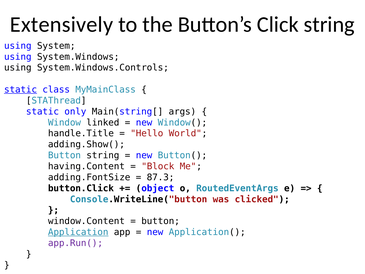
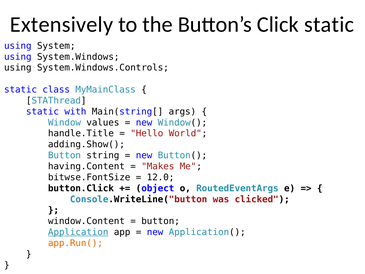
Click string: string -> static (329, 24)
static underline: present -> none (21, 90)
only: only -> with (75, 111)
linked: linked -> values (103, 122)
Block: Block -> Makes (158, 166)
adding.FontSize: adding.FontSize -> bitwse.FontSize (89, 177)
87.3: 87.3 -> 12.0 (161, 177)
app.Run( colour: purple -> orange (75, 243)
